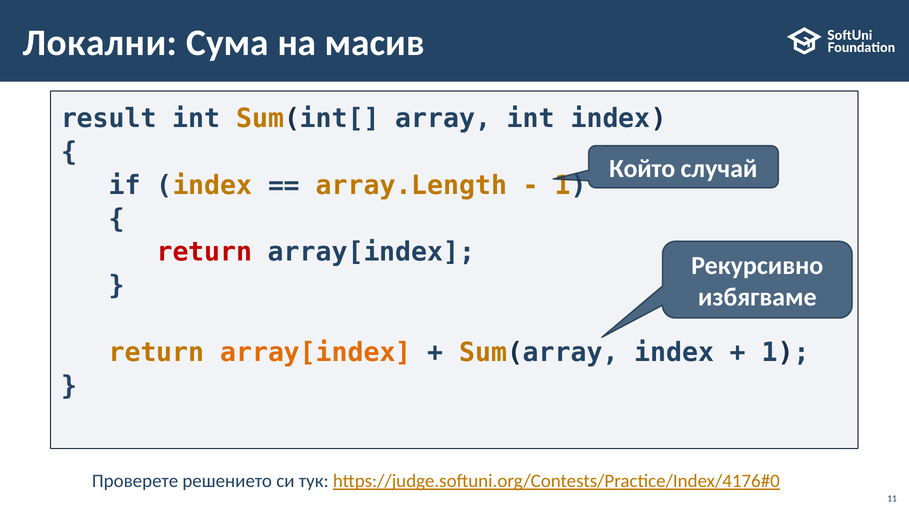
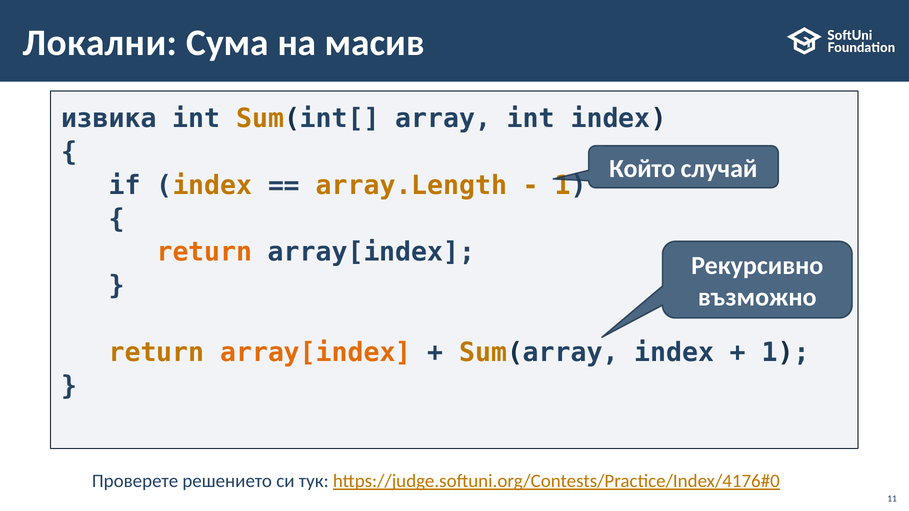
result: result -> извика (109, 119)
return colour: red -> orange (204, 252)
избягваме: избягваме -> възможно (757, 297)
